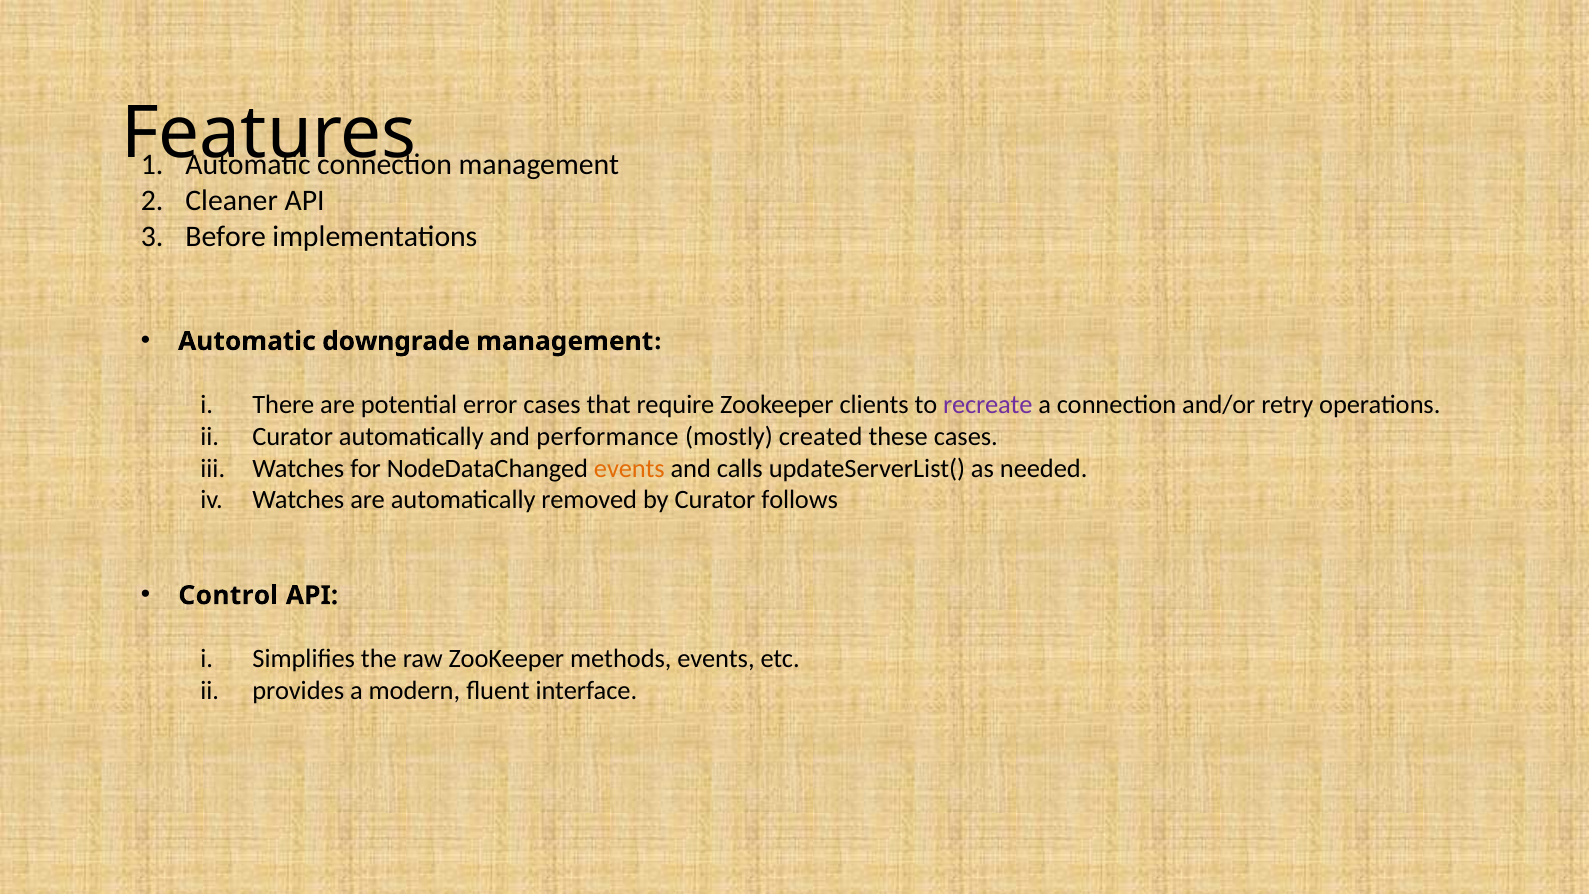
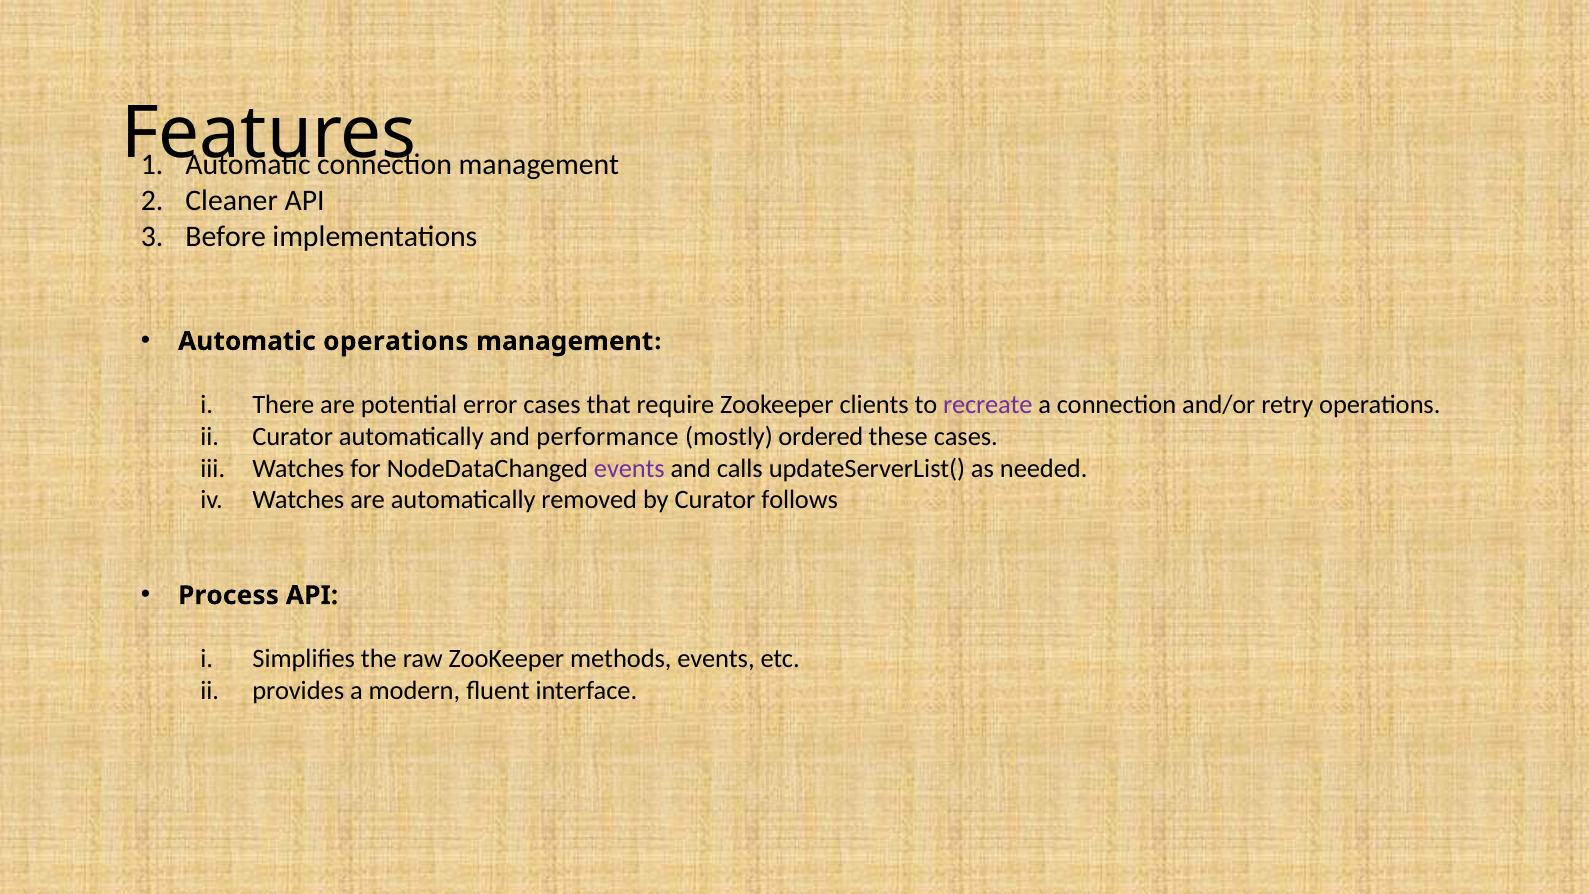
Automatic downgrade: downgrade -> operations (396, 341)
created: created -> ordered (821, 436)
events colour: orange -> purple (629, 468)
Control: Control -> Process (228, 595)
